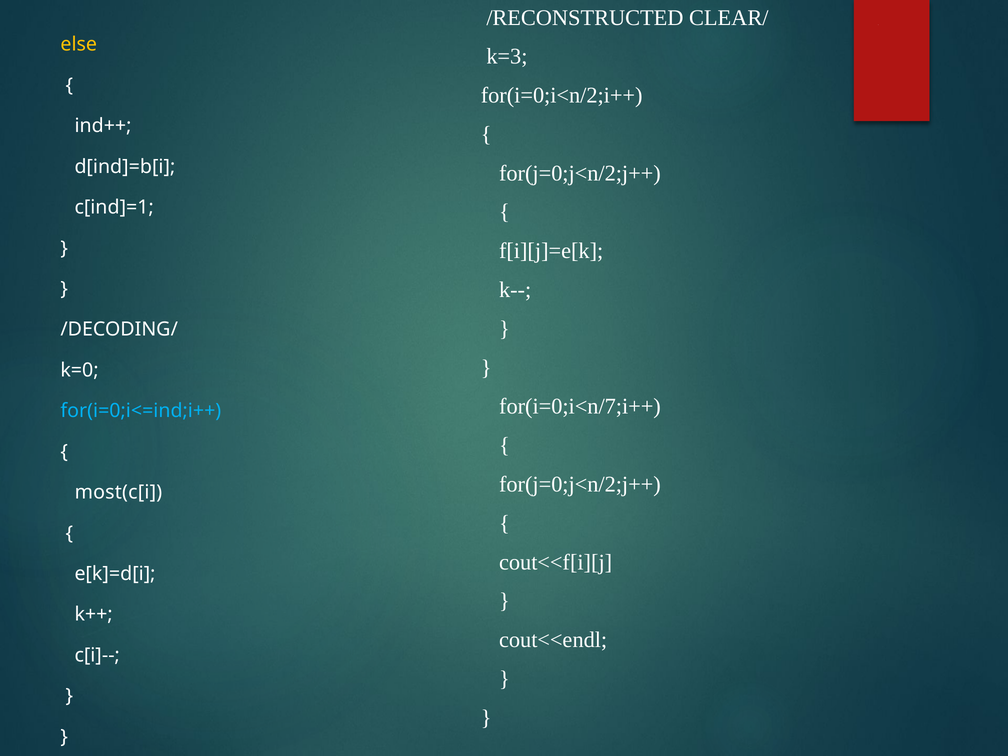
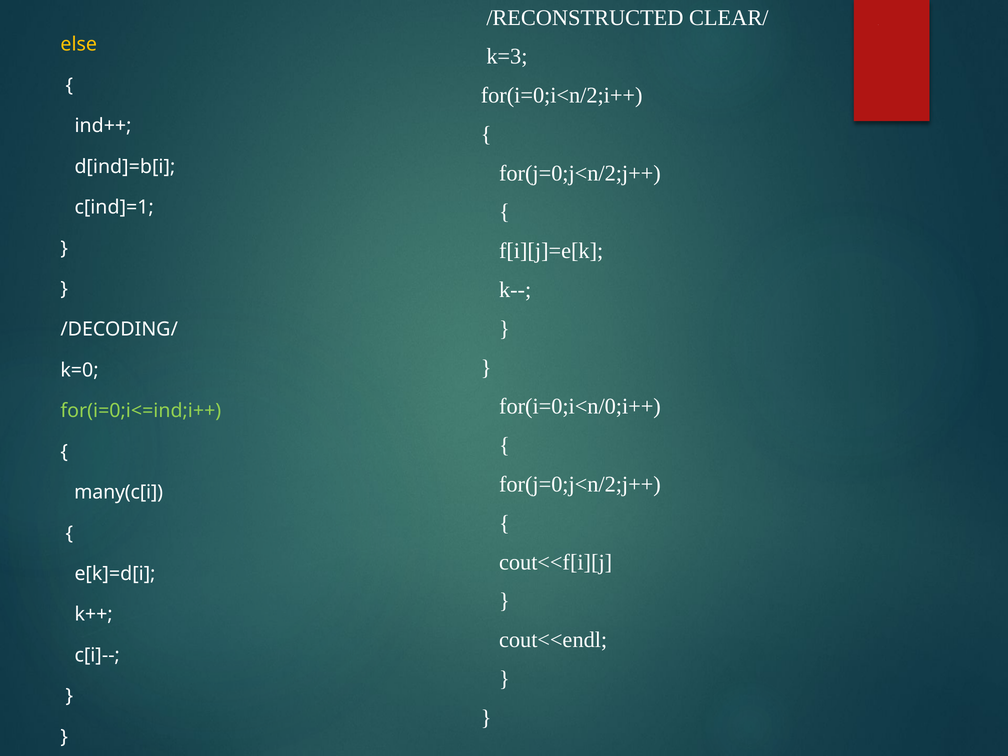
for(i=0;i<n/7;i++: for(i=0;i<n/7;i++ -> for(i=0;i<n/0;i++ (580, 407)
for(i=0;i<=ind;i++ colour: light blue -> light green (141, 411)
most(c[i: most(c[i -> many(c[i (119, 492)
